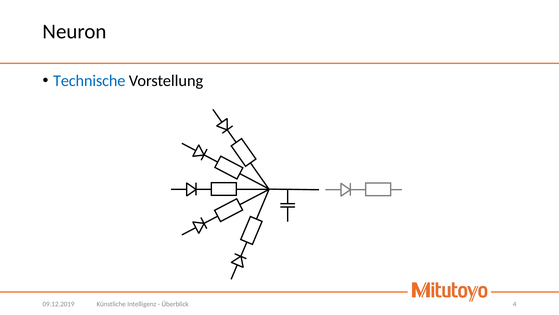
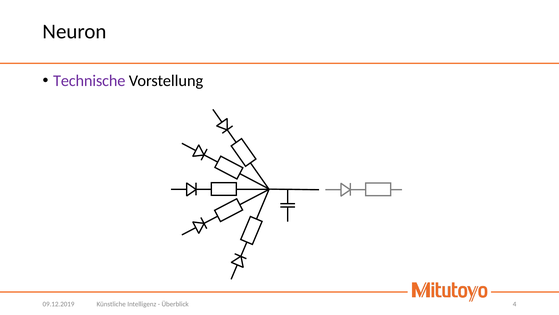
Technische colour: blue -> purple (89, 81)
